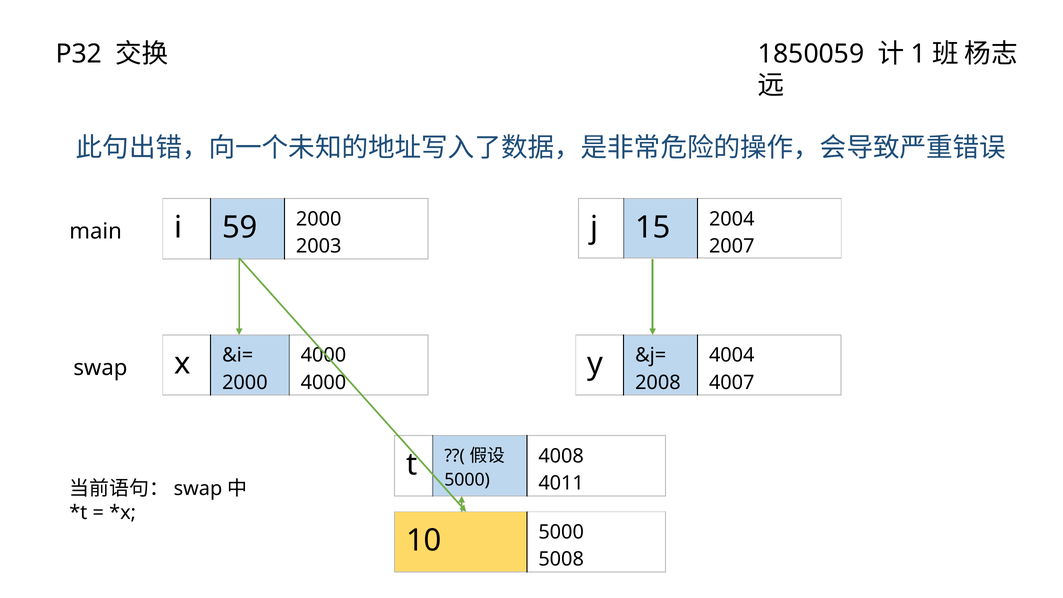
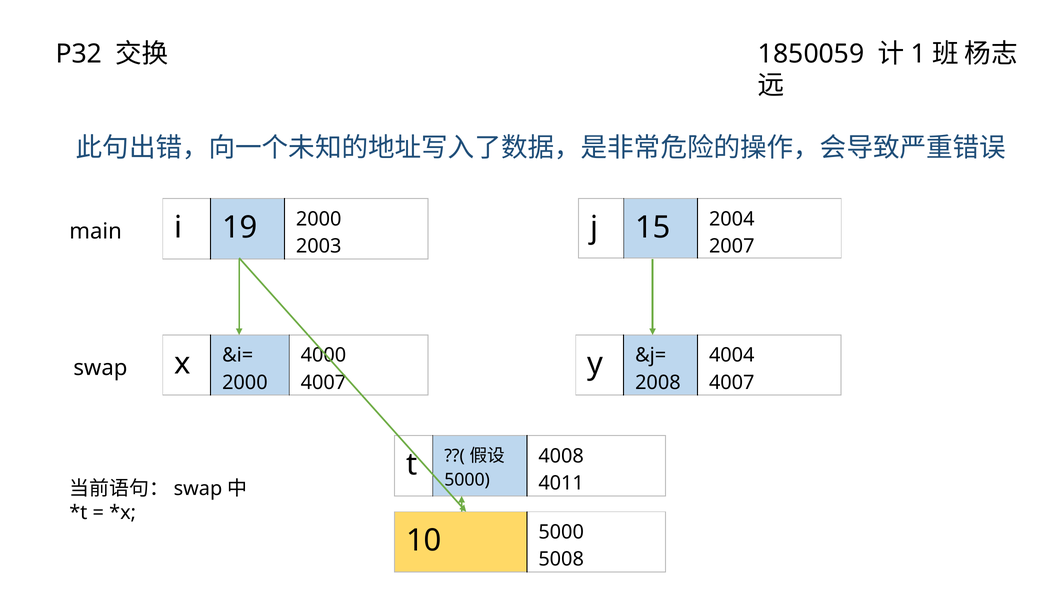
59: 59 -> 19 (240, 227)
4000: 4000 -> 4007 (323, 382)
